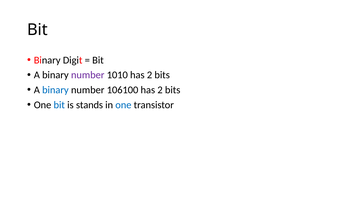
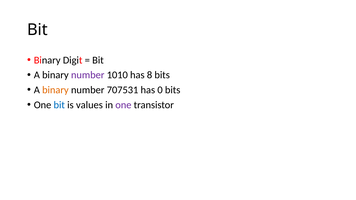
1010 has 2: 2 -> 8 (150, 75)
binary colour: blue -> orange (55, 90)
106100: 106100 -> 707531 (123, 90)
2: 2 -> 0 (160, 90)
stands: stands -> values (89, 105)
one colour: blue -> purple (123, 105)
